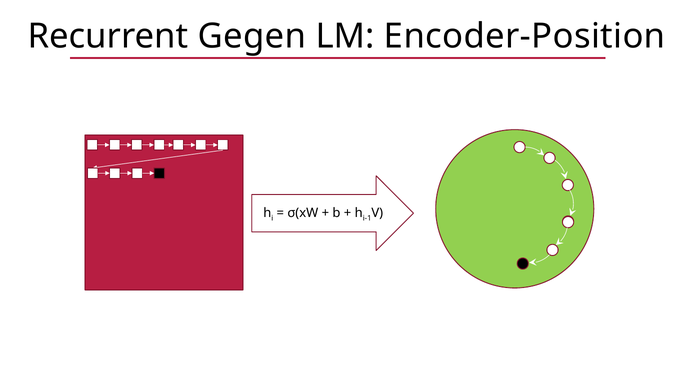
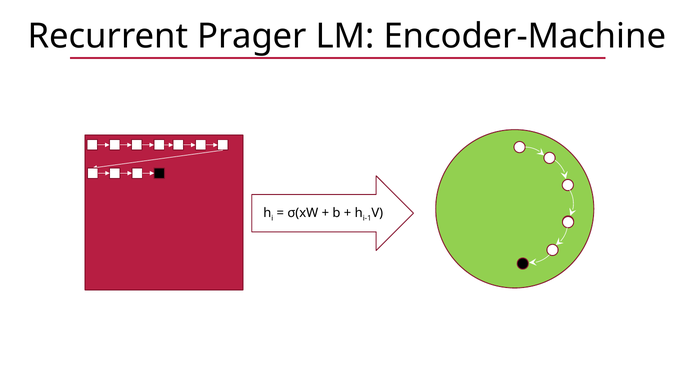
Gegen: Gegen -> Prager (252, 36)
Encoder-Position: Encoder-Position -> Encoder-Machine (525, 36)
